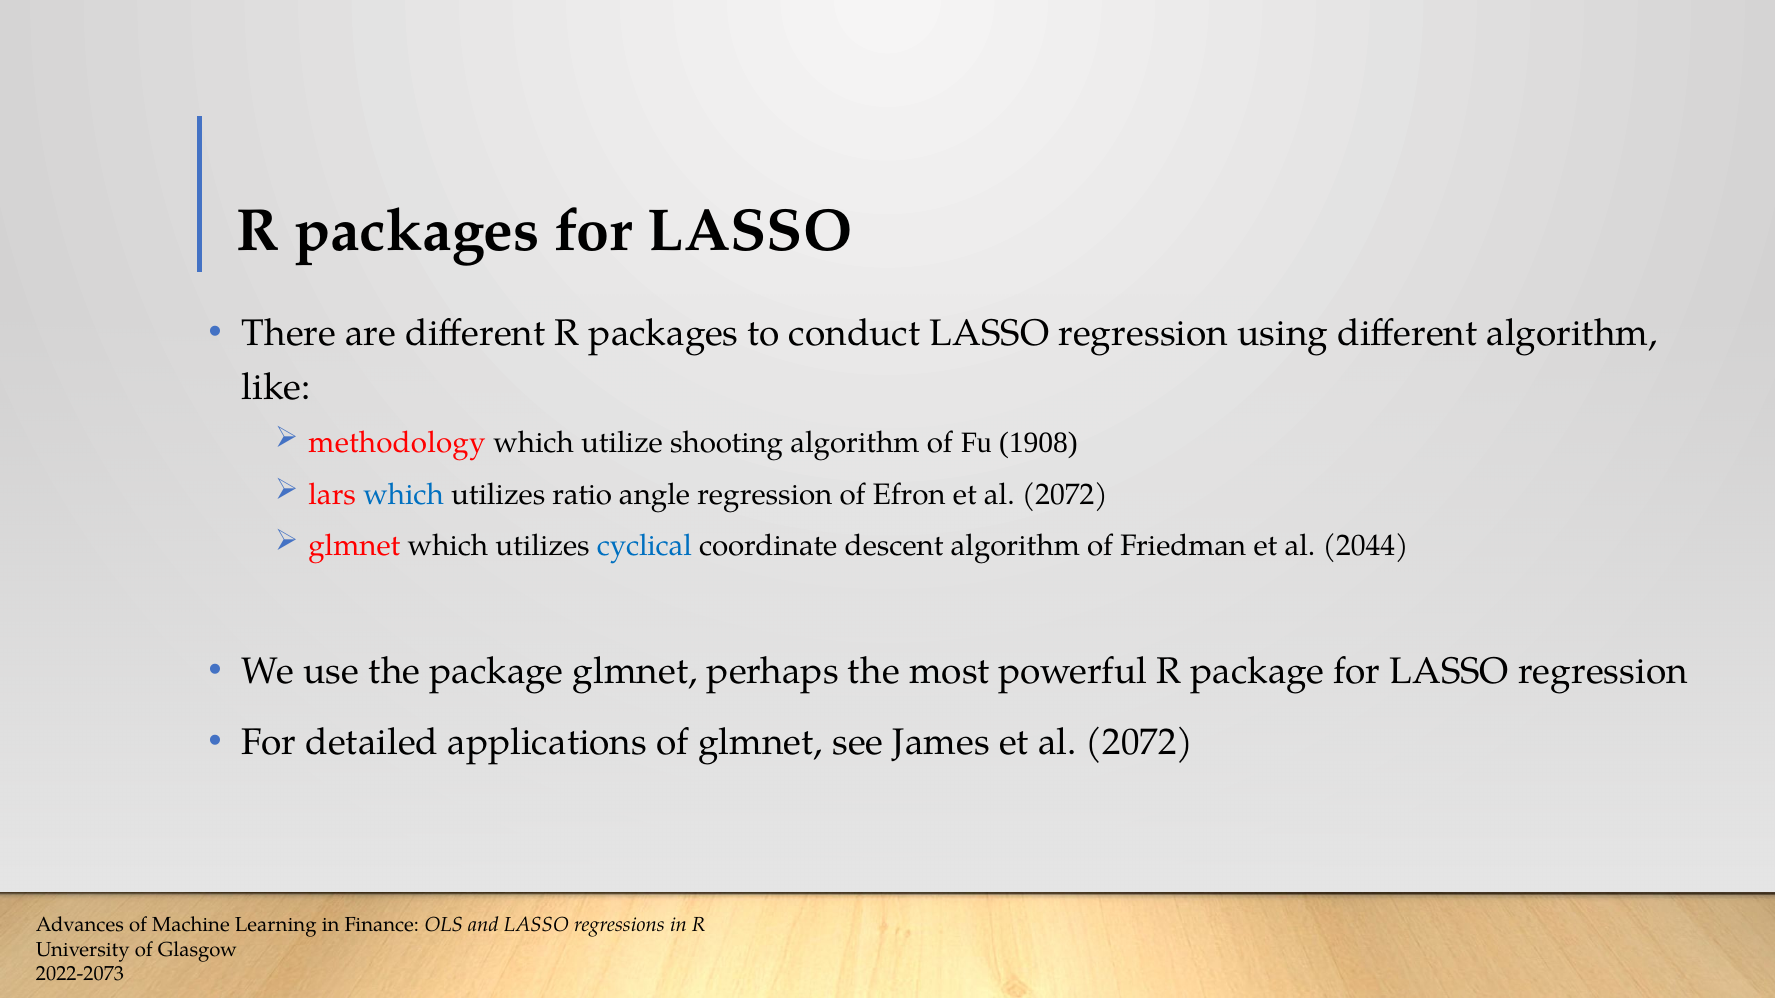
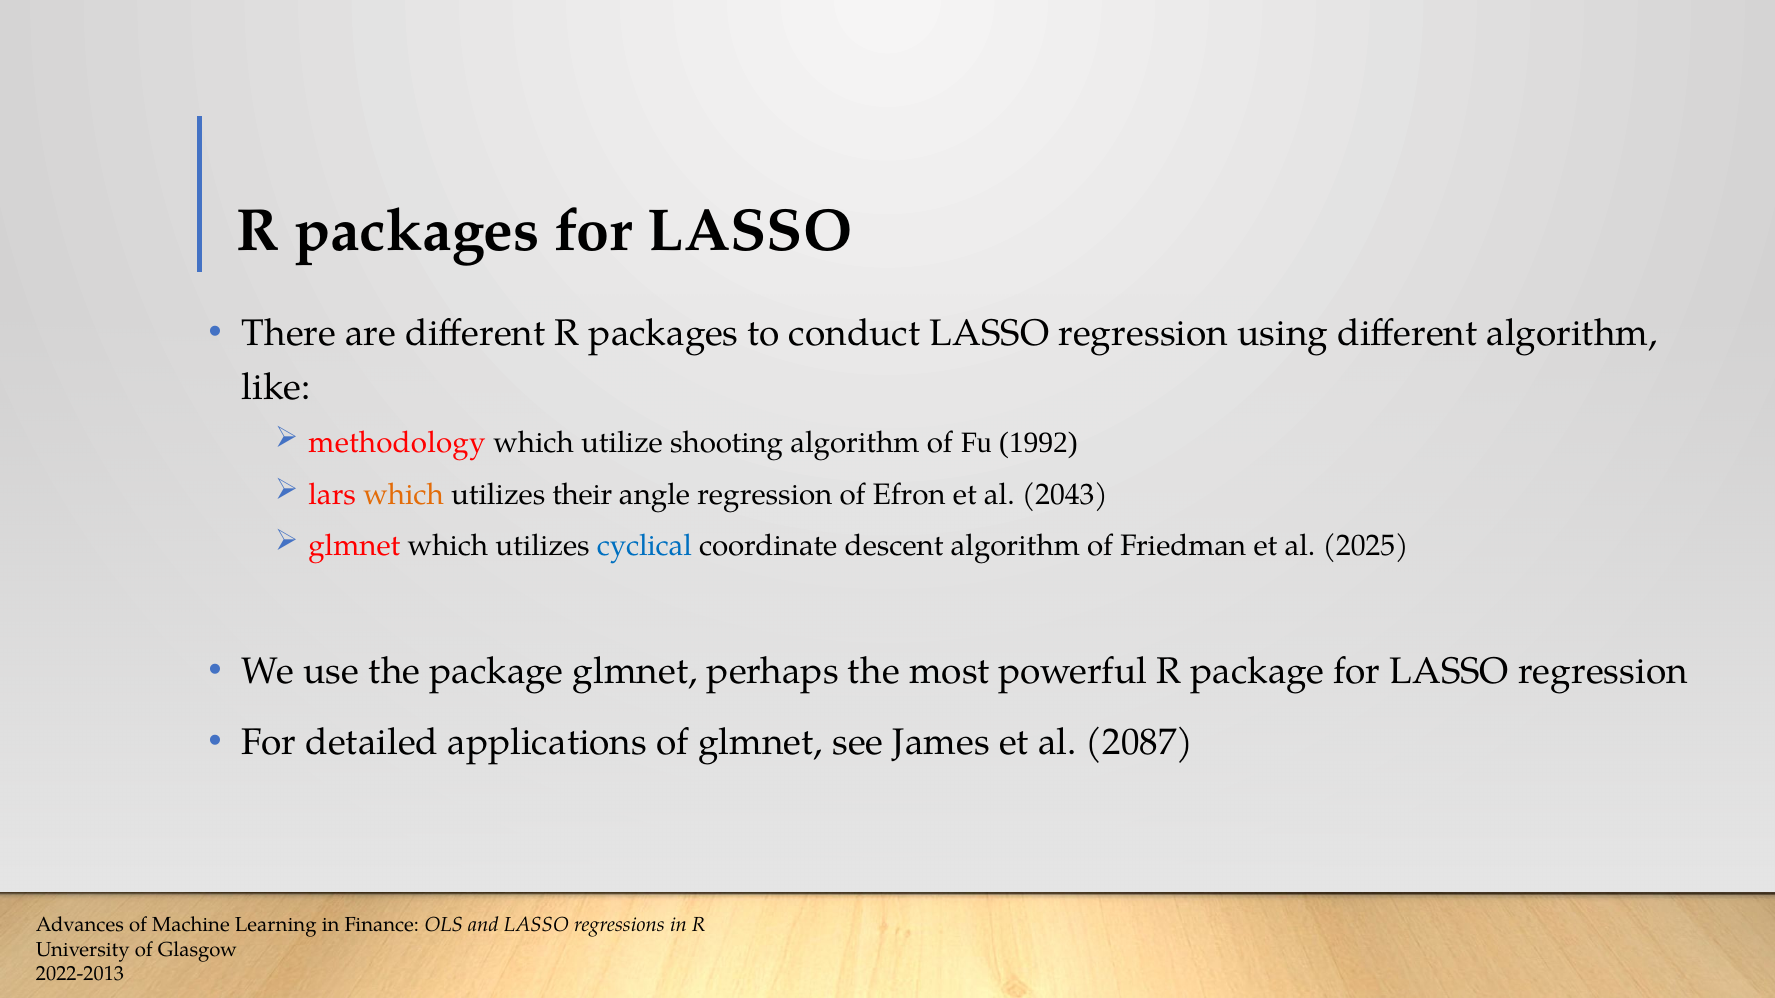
1908: 1908 -> 1992 (1038, 443)
which colour: blue -> orange (404, 494)
ratio: ratio -> their (582, 494)
Efron et al 2072: 2072 -> 2043 (1065, 494)
2044: 2044 -> 2025 (1366, 546)
James et al 2072: 2072 -> 2087 (1140, 743)
2022-2073: 2022-2073 -> 2022-2013 (80, 975)
